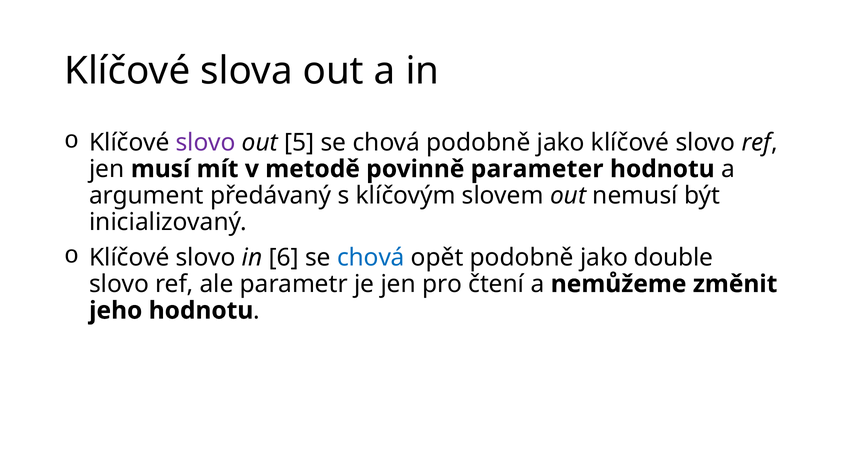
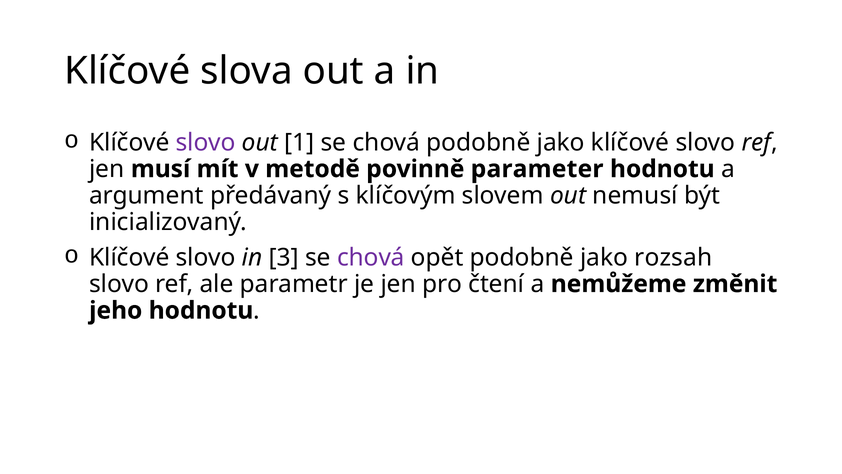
5: 5 -> 1 (299, 142)
6: 6 -> 3 (284, 257)
chová colour: blue -> purple (371, 257)
double: double -> rozsah (673, 257)
